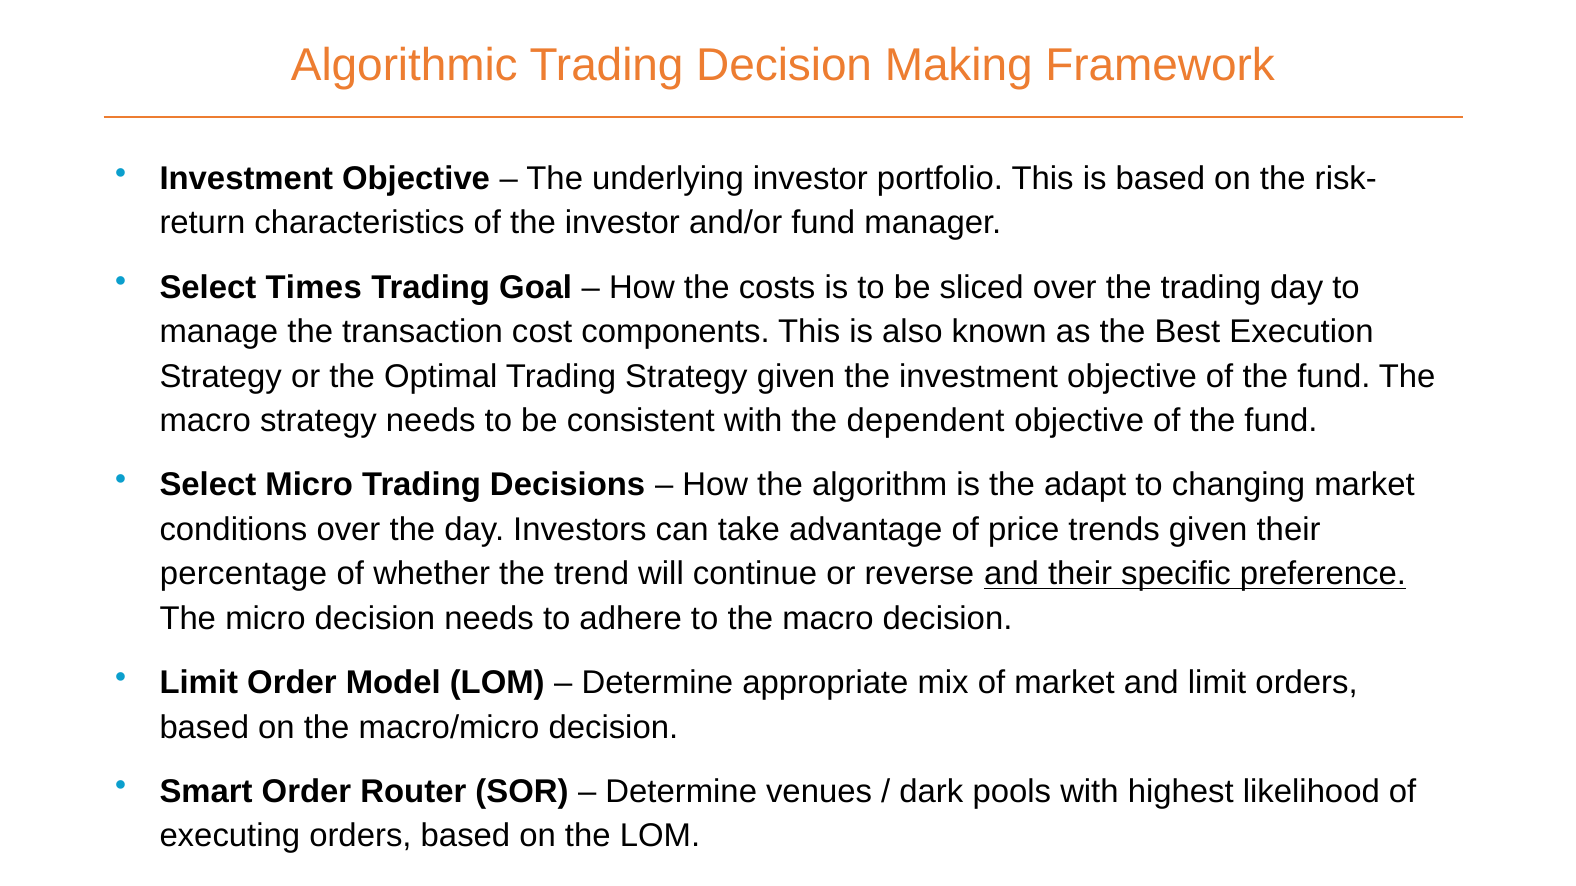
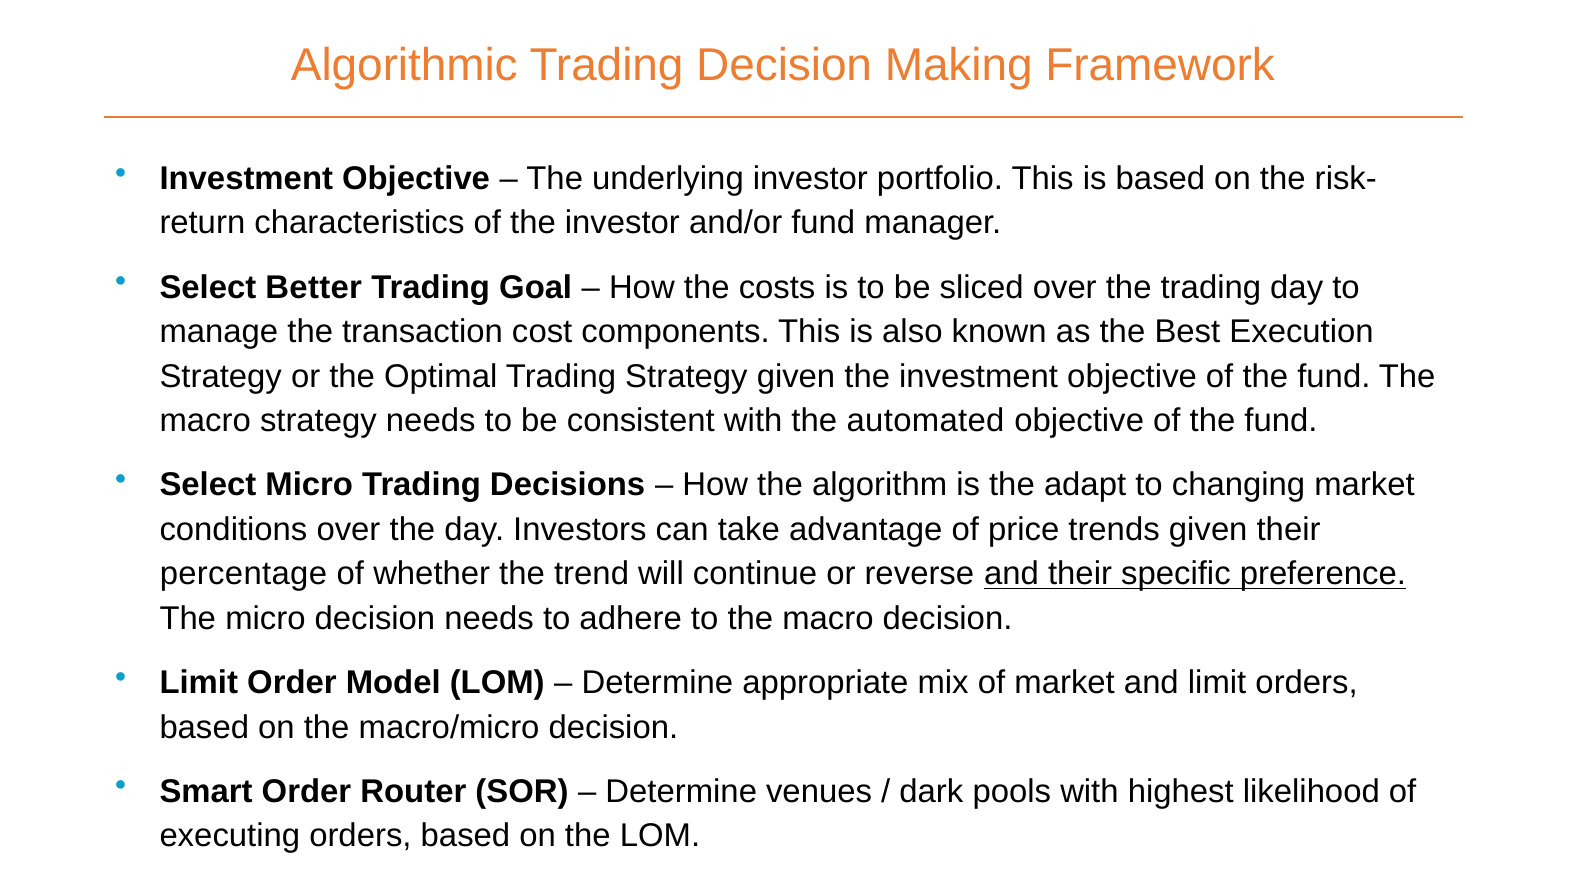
Times: Times -> Better (314, 287)
dependent: dependent -> automated (926, 421)
